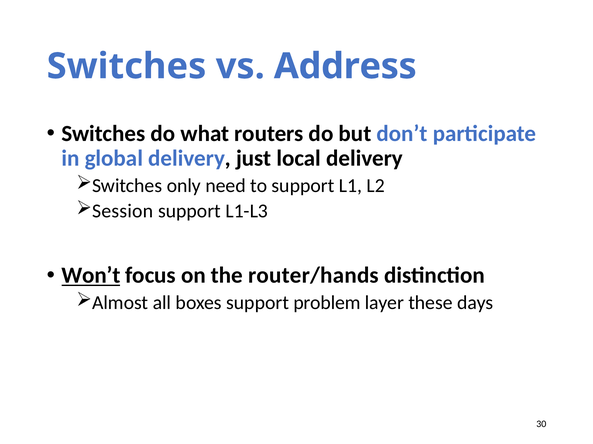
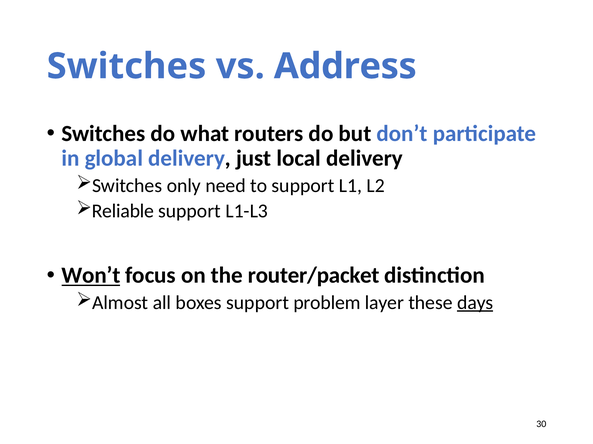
Session: Session -> Reliable (123, 211)
router/hands: router/hands -> router/packet (314, 276)
days underline: none -> present (475, 303)
